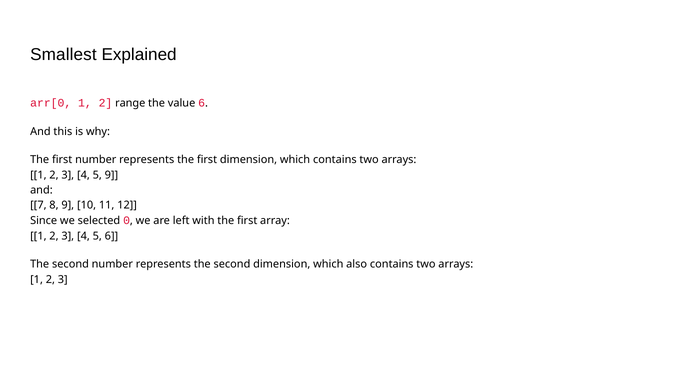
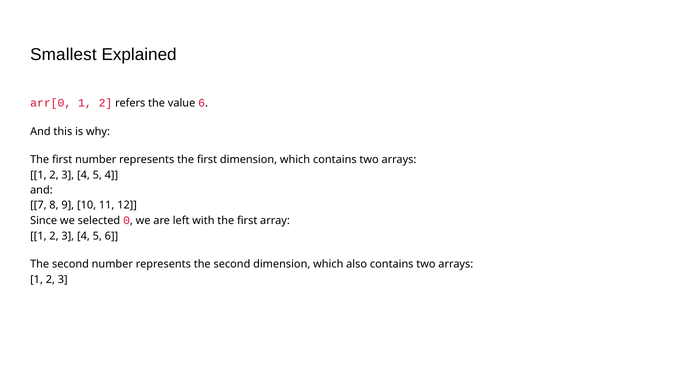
range: range -> refers (130, 103)
5 9: 9 -> 4 (111, 175)
